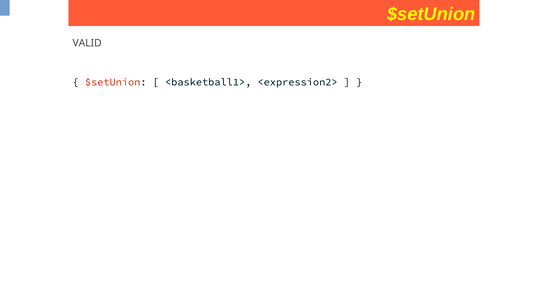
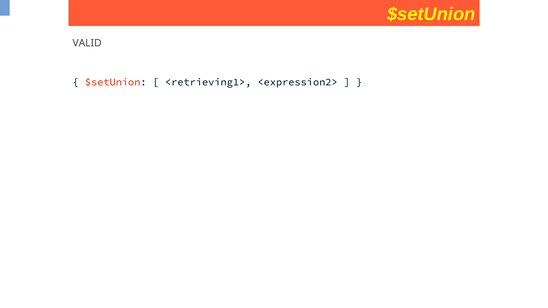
<basketball1>: <basketball1> -> <retrieving1> (208, 82)
